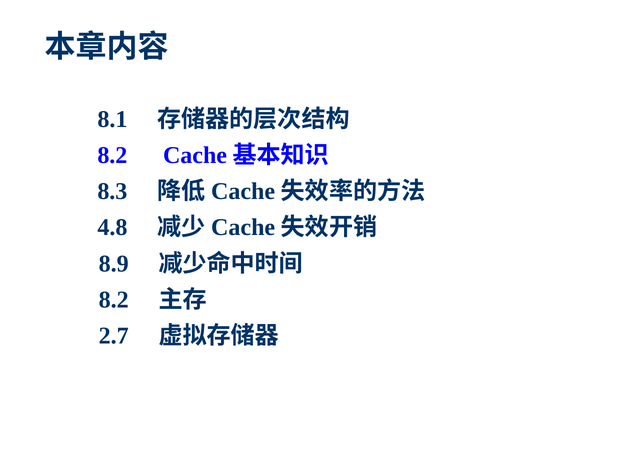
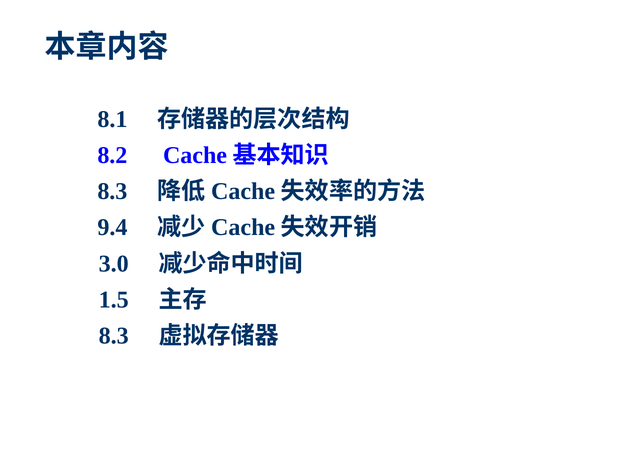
4.8: 4.8 -> 9.4 (112, 228)
8.9: 8.9 -> 3.0 (114, 264)
8.2: 8.2 -> 1.5 (114, 300)
2.7: 2.7 -> 8.3 (114, 336)
